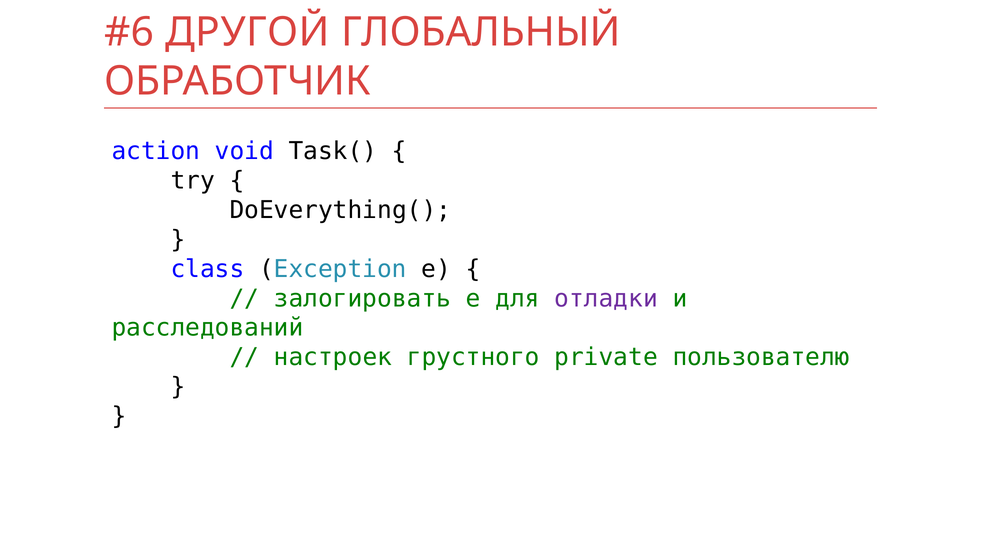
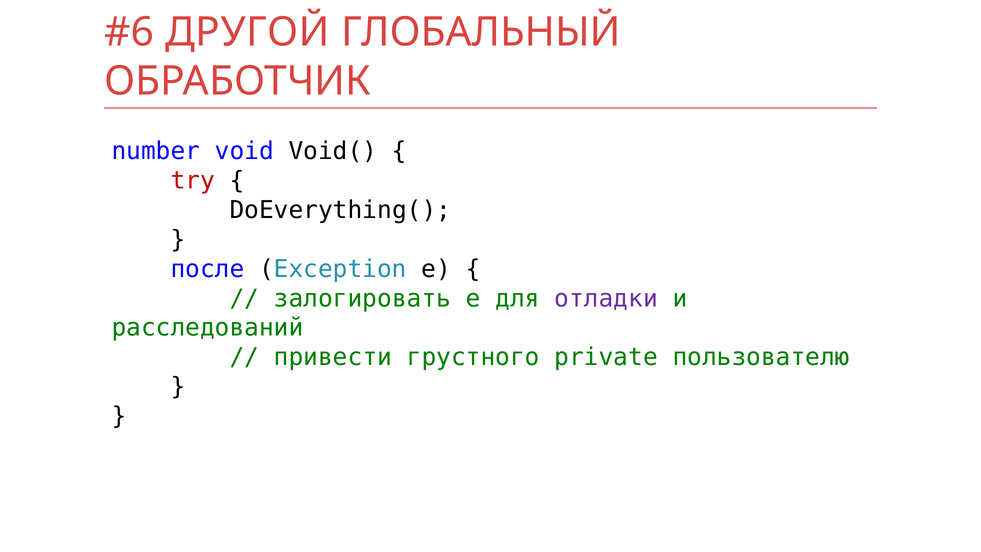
action: action -> number (156, 151)
Task(: Task( -> Void( (333, 151)
try colour: black -> red (193, 181)
class: class -> после (207, 269)
настроек: настроек -> привести (333, 357)
